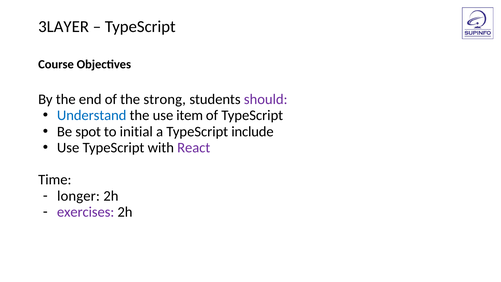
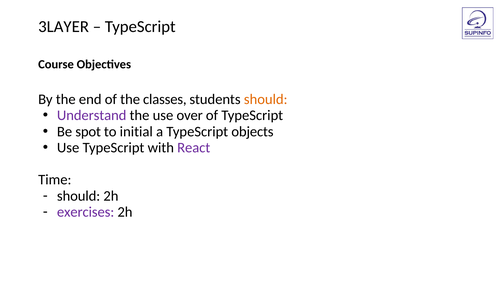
strong: strong -> classes (165, 99)
should colour: purple -> orange (266, 99)
Understand colour: blue -> purple (92, 115)
item: item -> over (190, 115)
include: include -> objects (252, 131)
longer: longer -> should (79, 196)
